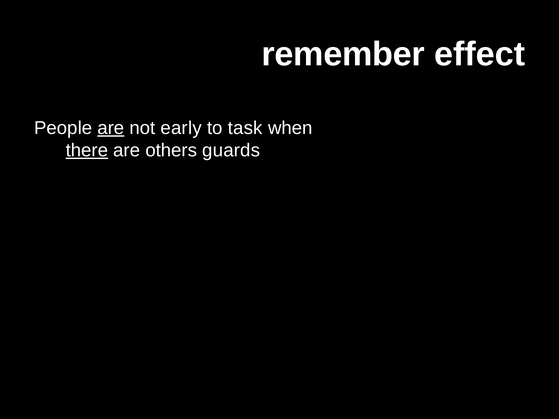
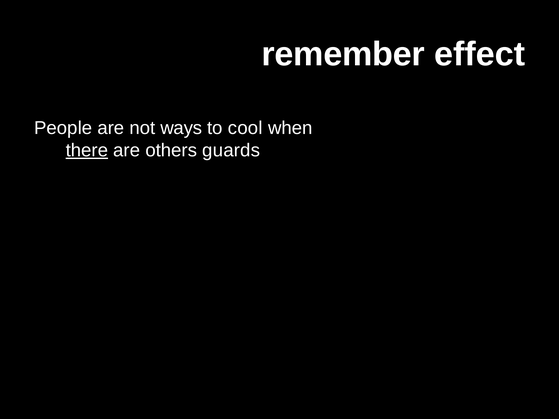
are underline: present -> none (111, 128)
early: early -> ways (181, 128)
task: task -> cool (245, 128)
